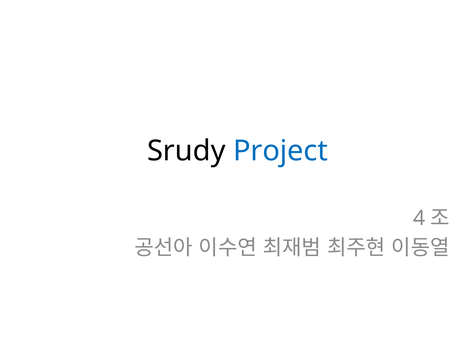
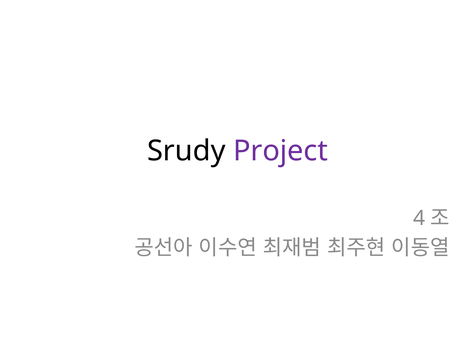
Project colour: blue -> purple (280, 151)
